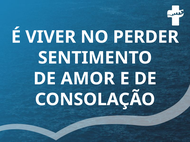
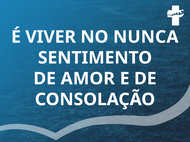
PERDER: PERDER -> NUNCA (146, 37)
